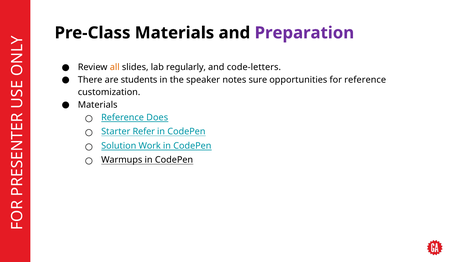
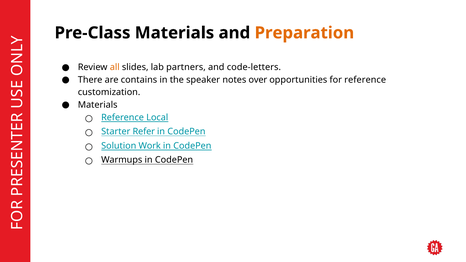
Preparation colour: purple -> orange (304, 33)
regularly: regularly -> partners (186, 67)
students: students -> contains (139, 80)
sure: sure -> over (258, 80)
Does: Does -> Local (157, 117)
